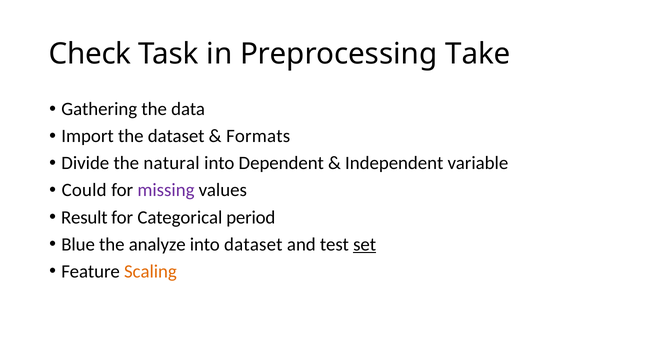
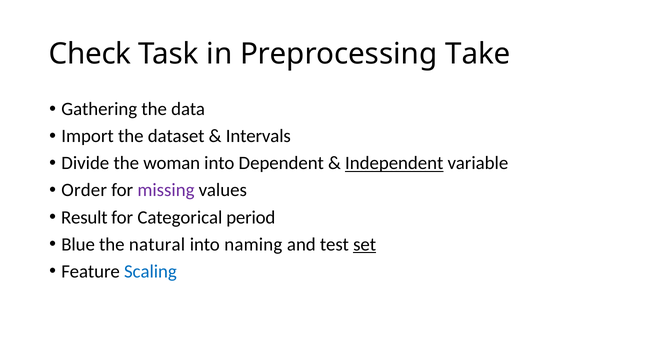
Formats: Formats -> Intervals (258, 136)
natural: natural -> woman (172, 163)
Independent underline: none -> present (394, 163)
Could: Could -> Order (84, 190)
analyze: analyze -> natural (157, 245)
into dataset: dataset -> naming (253, 245)
Scaling colour: orange -> blue (150, 272)
